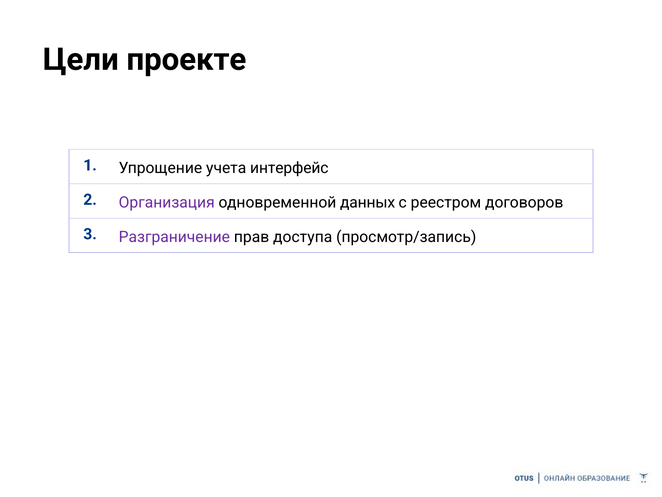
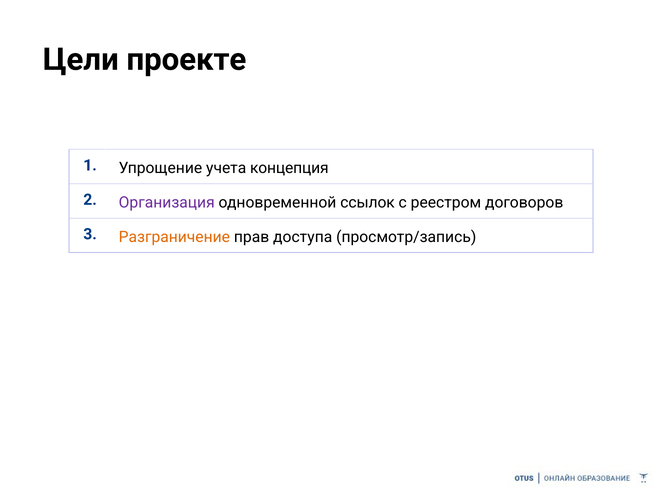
интерфейс: интерфейс -> концепция (289, 168)
данных: данных -> ссылок (368, 202)
Разграничение colour: purple -> orange (174, 237)
